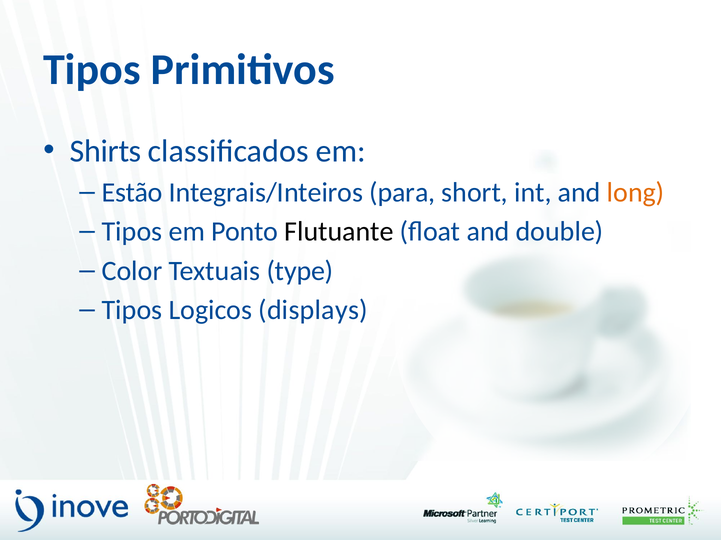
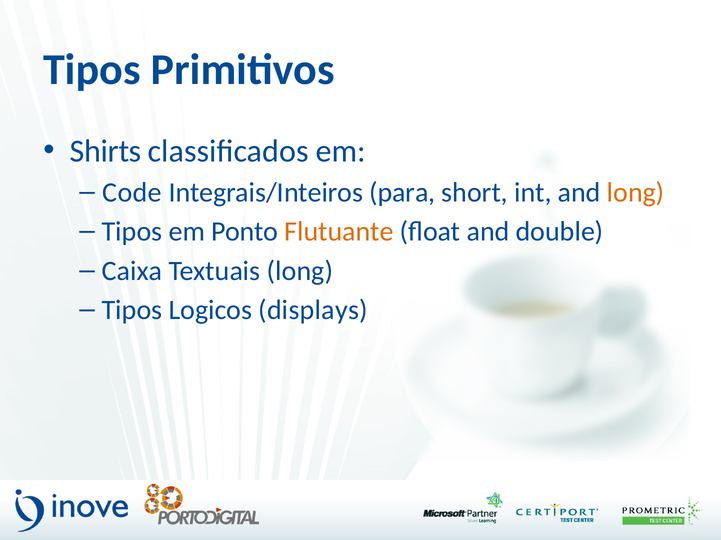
Estão: Estão -> Code (132, 193)
Flutuante colour: black -> orange (339, 232)
Color: Color -> Caixa (132, 271)
Textuais type: type -> long (300, 271)
